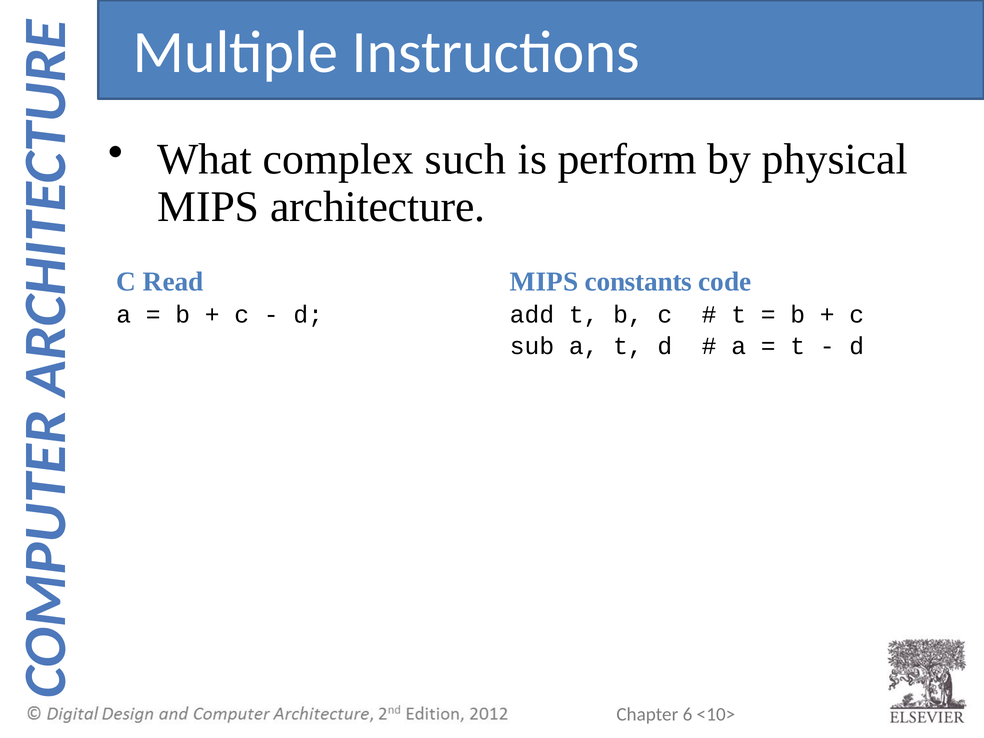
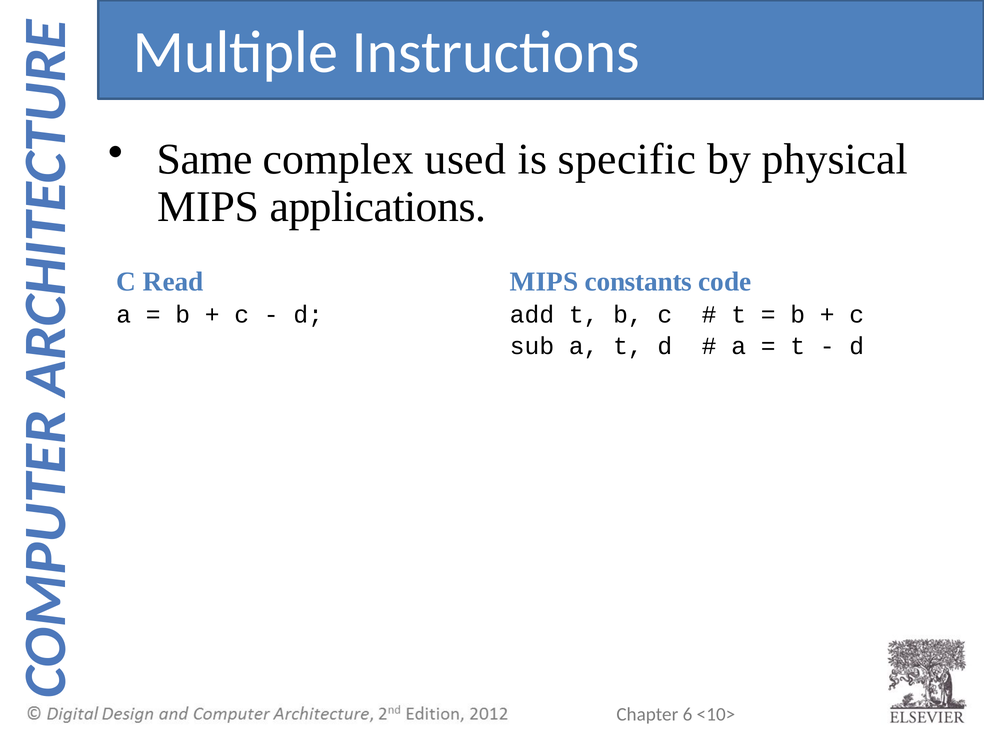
What: What -> Same (205, 159)
such: such -> used (465, 159)
perform: perform -> specific (627, 159)
architecture: architecture -> applications (378, 207)
